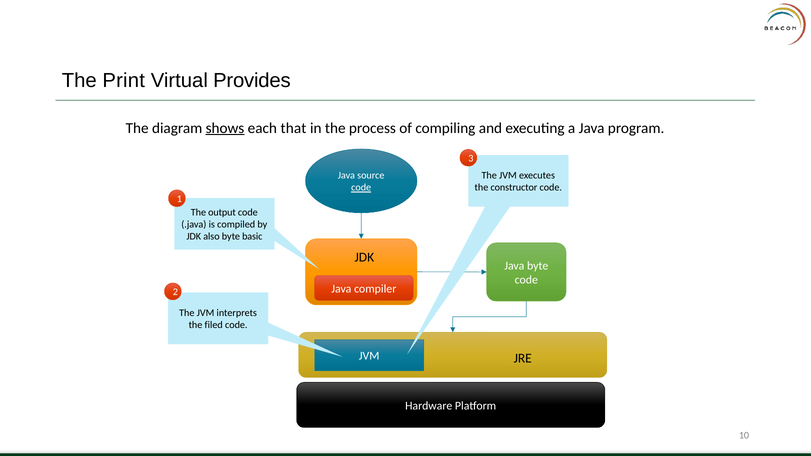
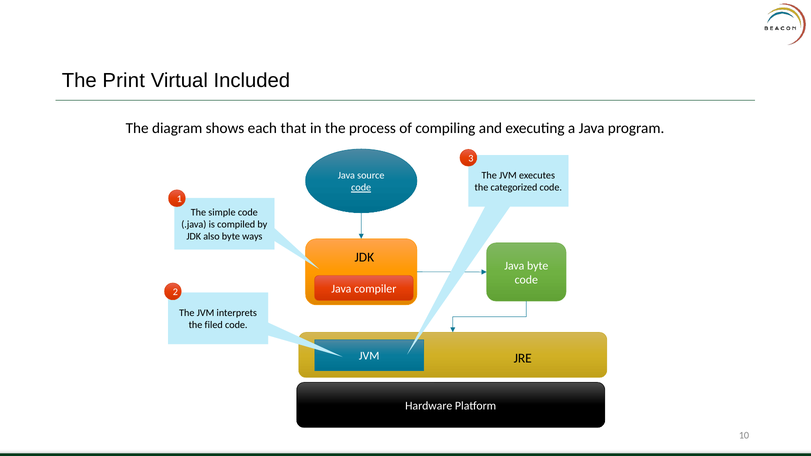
Provides: Provides -> Included (252, 81)
shows underline: present -> none (225, 128)
constructor: constructor -> categorized (514, 188)
output: output -> simple (222, 212)
basic: basic -> ways (252, 237)
